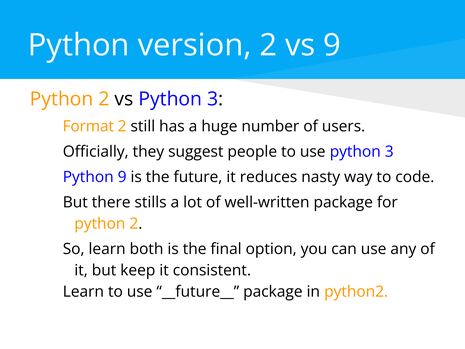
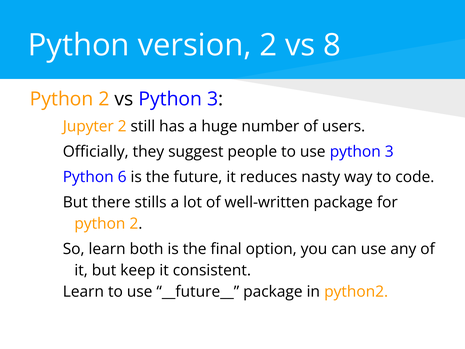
vs 9: 9 -> 8 (332, 45)
Format: Format -> Jupyter (88, 126)
Python 9: 9 -> 6 (122, 177)
